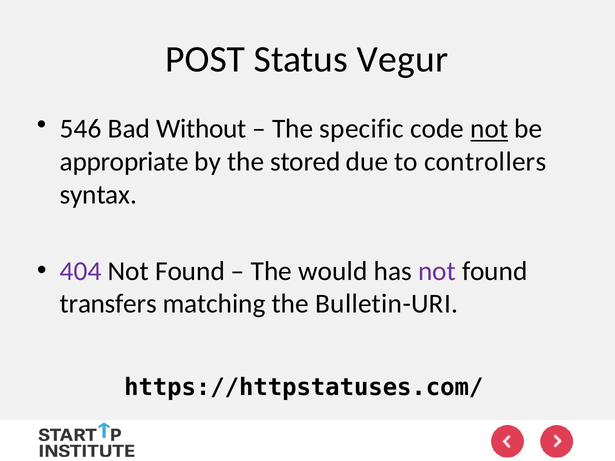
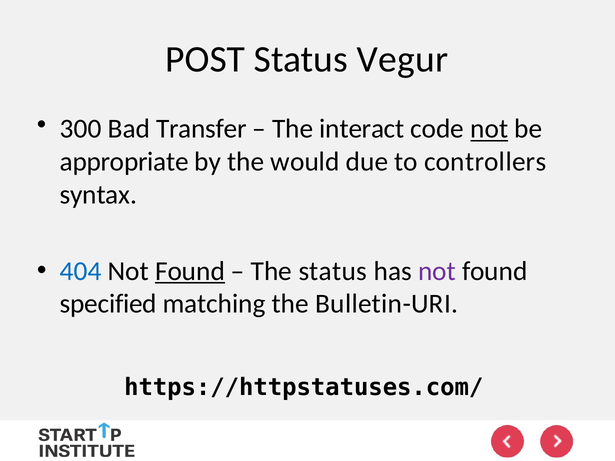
546: 546 -> 300 (81, 129)
Without: Without -> Transfer (201, 129)
specific: specific -> interact (362, 129)
stored: stored -> would (305, 162)
404 colour: purple -> blue (81, 271)
Found underline: none -> present (190, 271)
The would: would -> status (333, 271)
transfers: transfers -> specified (108, 304)
